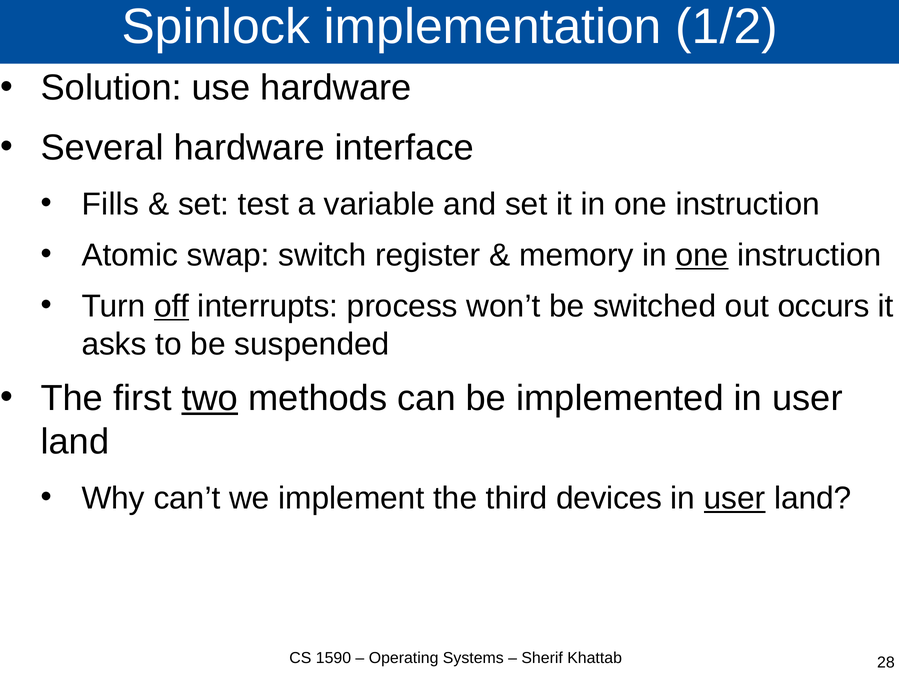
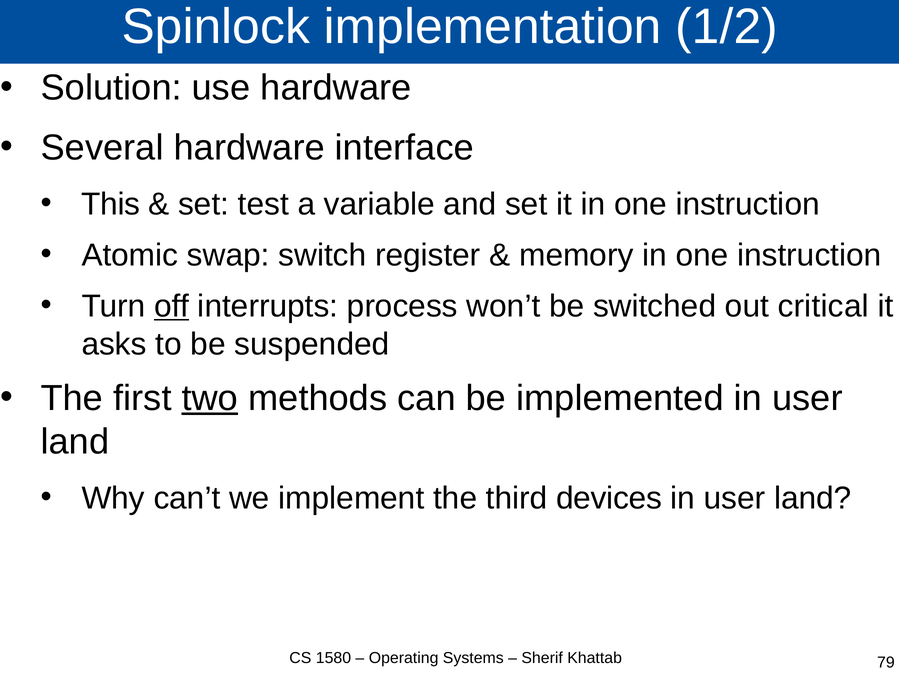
Fills: Fills -> This (111, 204)
one underline: present -> none (702, 255)
occurs: occurs -> critical (823, 306)
user underline: present -> none (735, 498)
1590: 1590 -> 1580 (333, 658)
28: 28 -> 79 (886, 662)
